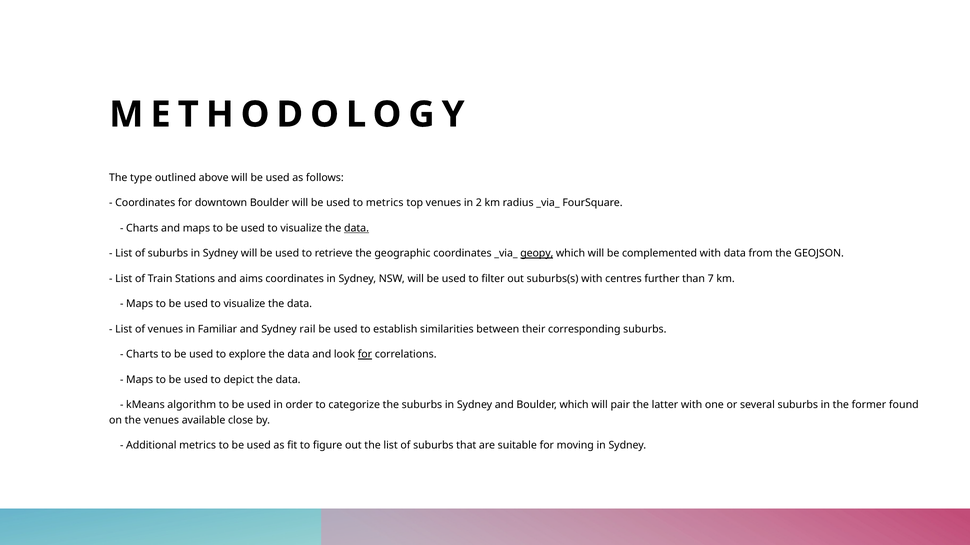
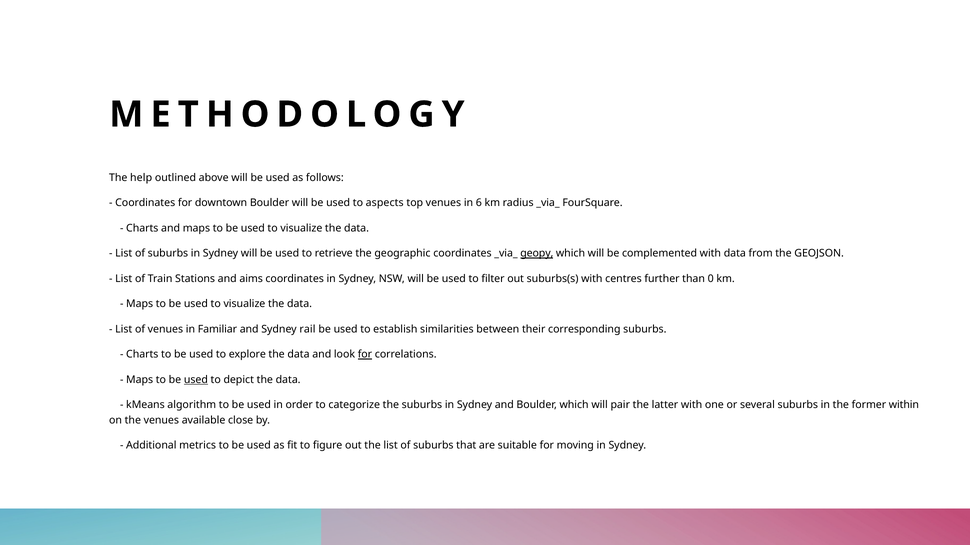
type: type -> help (141, 178)
to metrics: metrics -> aspects (385, 203)
2: 2 -> 6 (479, 203)
data underline: present -> none (357, 228)
7: 7 -> 0 (711, 279)
used underline: none -> present (196, 380)
found: found -> within (904, 405)
